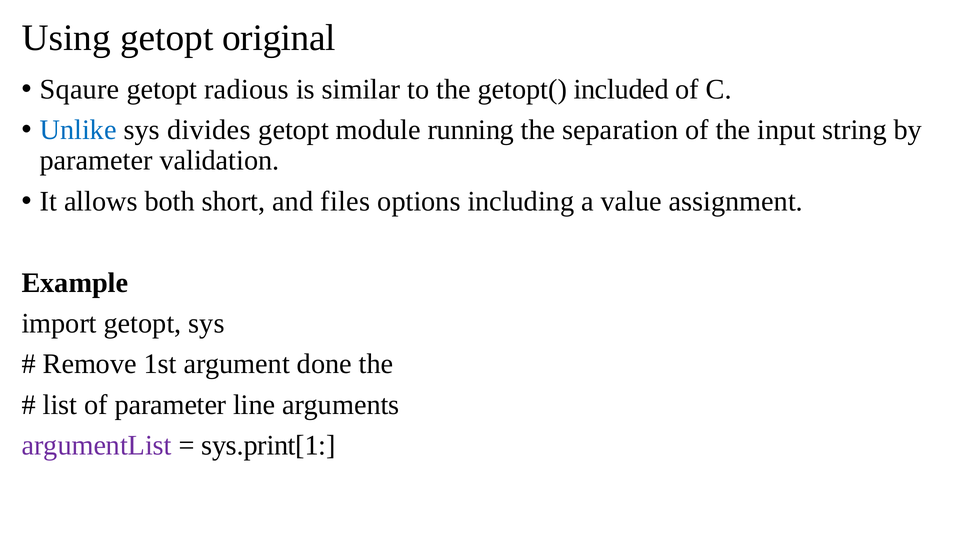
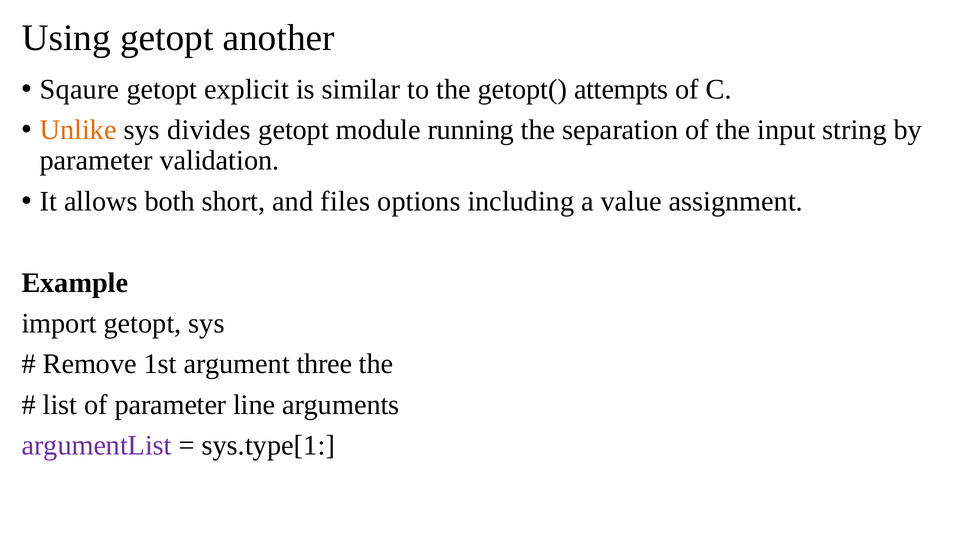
original: original -> another (279, 38)
radious: radious -> explicit (247, 89)
included: included -> attempts (621, 89)
Unlike colour: blue -> orange (78, 130)
done: done -> three (324, 364)
sys.print[1: sys.print[1 -> sys.type[1 (268, 445)
